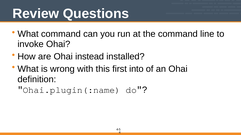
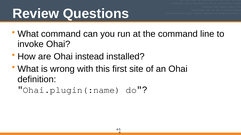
into: into -> site (136, 69)
